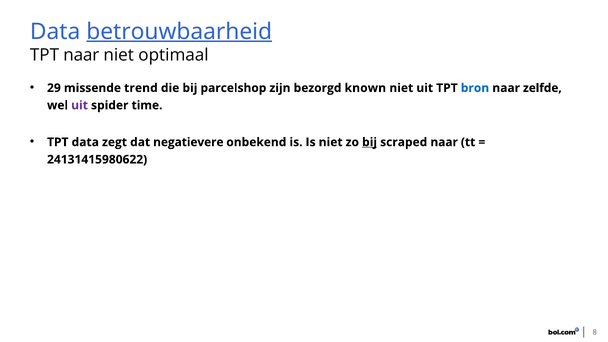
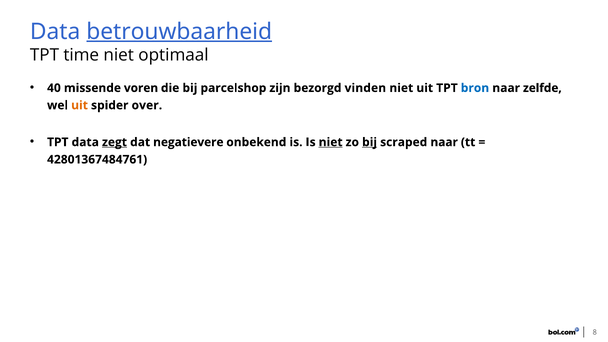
TPT naar: naar -> time (81, 55)
29: 29 -> 40 (54, 88)
trend: trend -> voren (141, 88)
known: known -> vinden (365, 88)
uit colour: purple -> orange (80, 105)
time: time -> over (147, 105)
zegt underline: none -> present (115, 142)
niet underline: none -> present (331, 142)
24131415980622: 24131415980622 -> 42801367484761 (97, 160)
